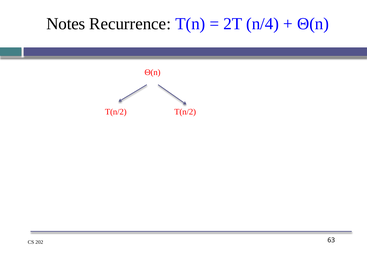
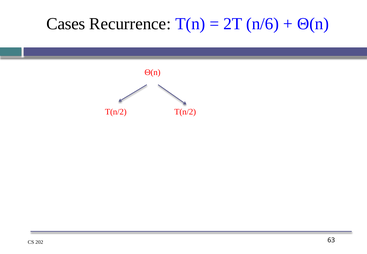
Notes: Notes -> Cases (66, 24)
n/4: n/4 -> n/6 (263, 24)
